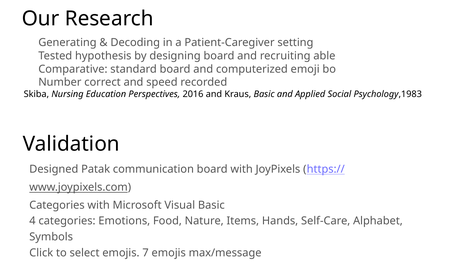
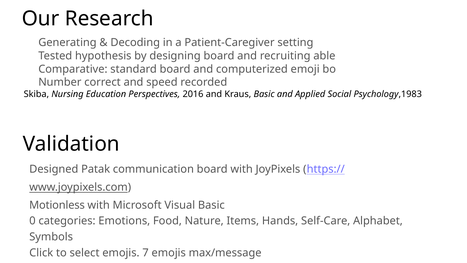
Categories: Categories -> Motionless (57, 205)
4: 4 -> 0 (32, 221)
